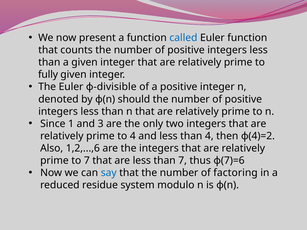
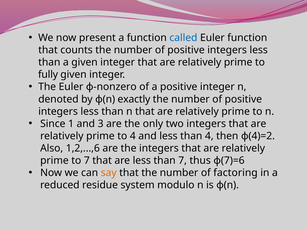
ϕ-divisible: ϕ-divisible -> ϕ-nonzero (111, 87)
should: should -> exactly (134, 99)
say colour: blue -> orange (109, 173)
